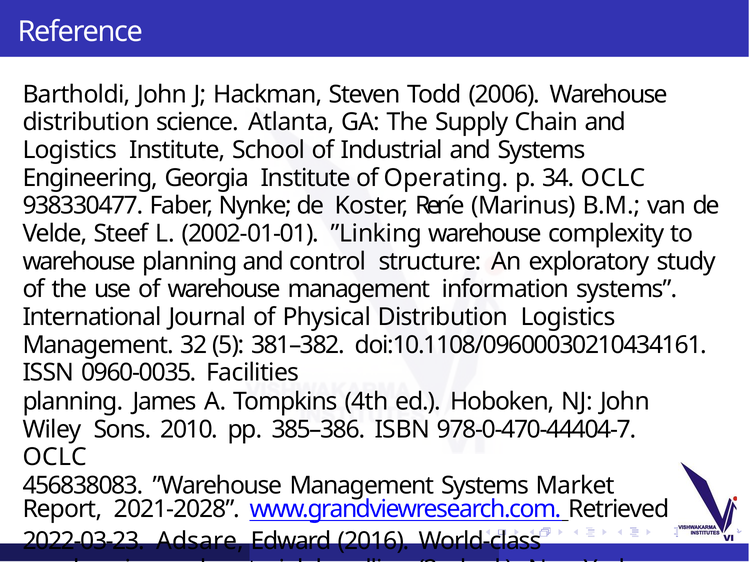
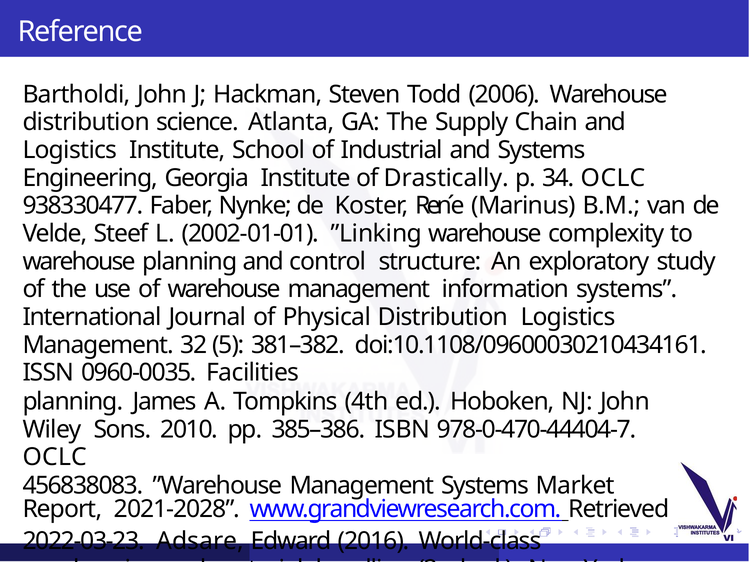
Operating: Operating -> Drastically (446, 178)
